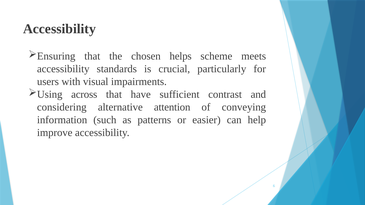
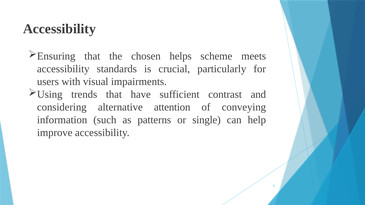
across: across -> trends (84, 94)
easier: easier -> single (207, 120)
